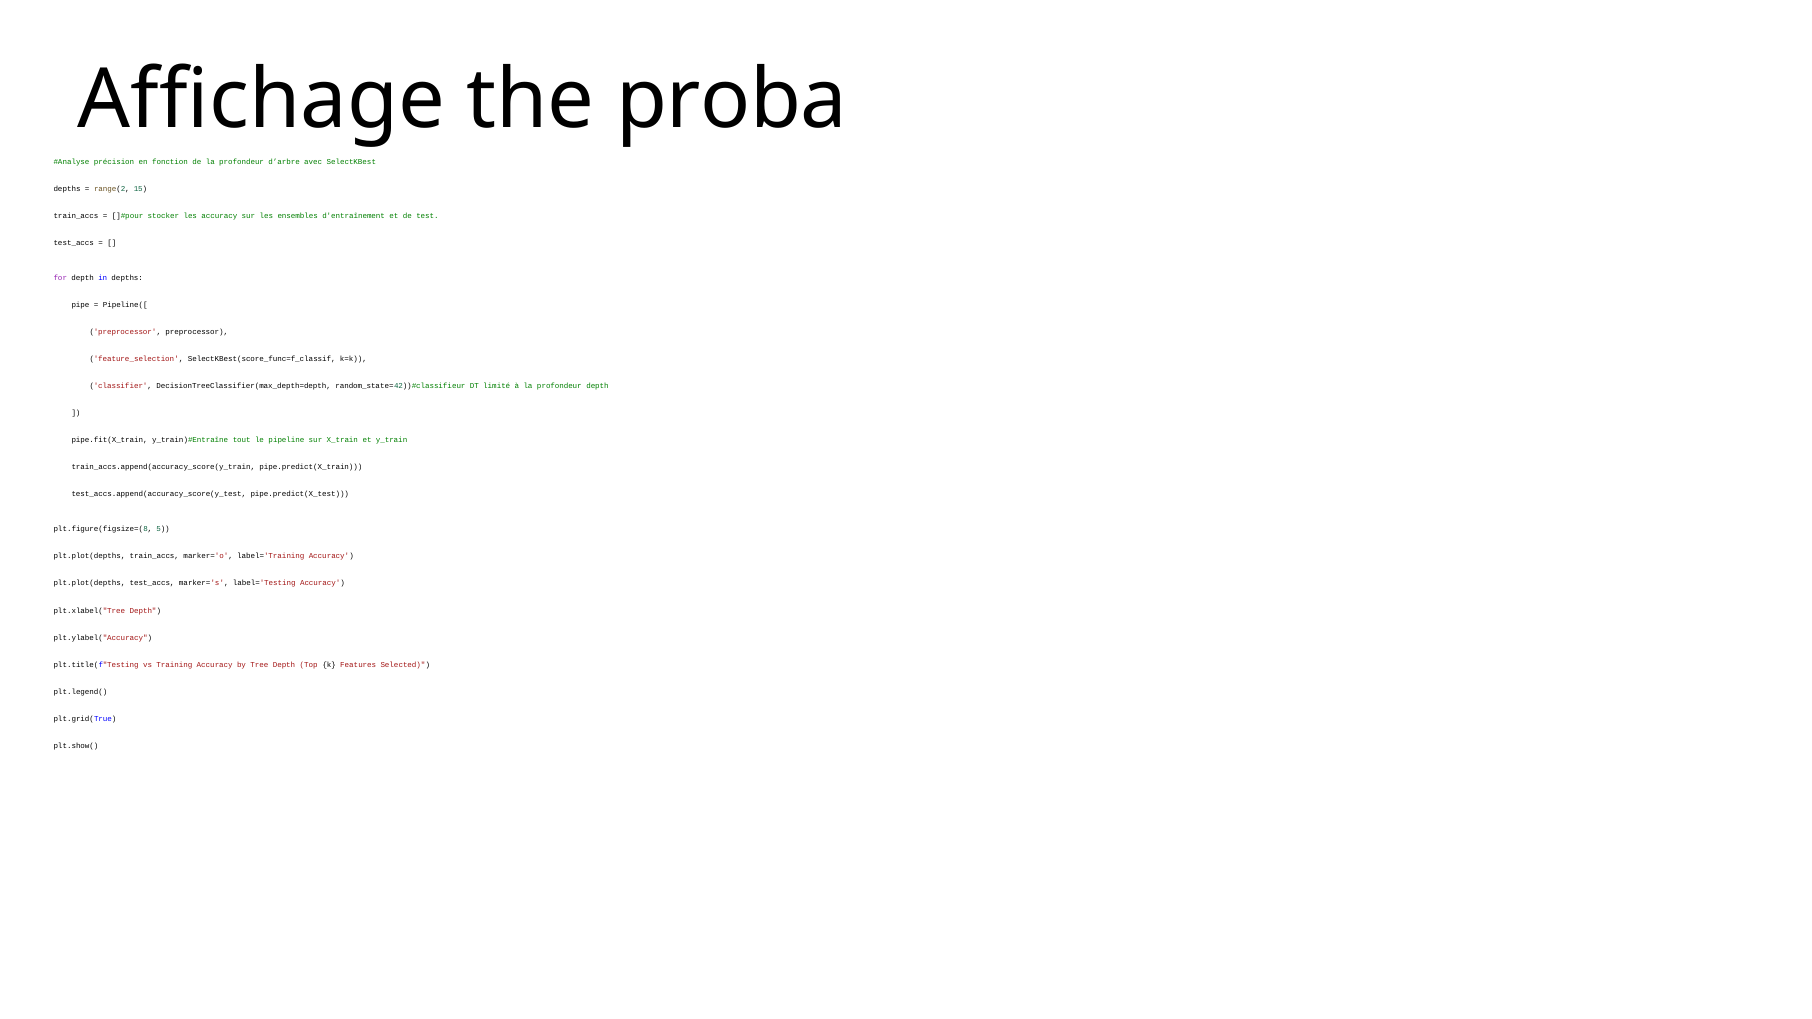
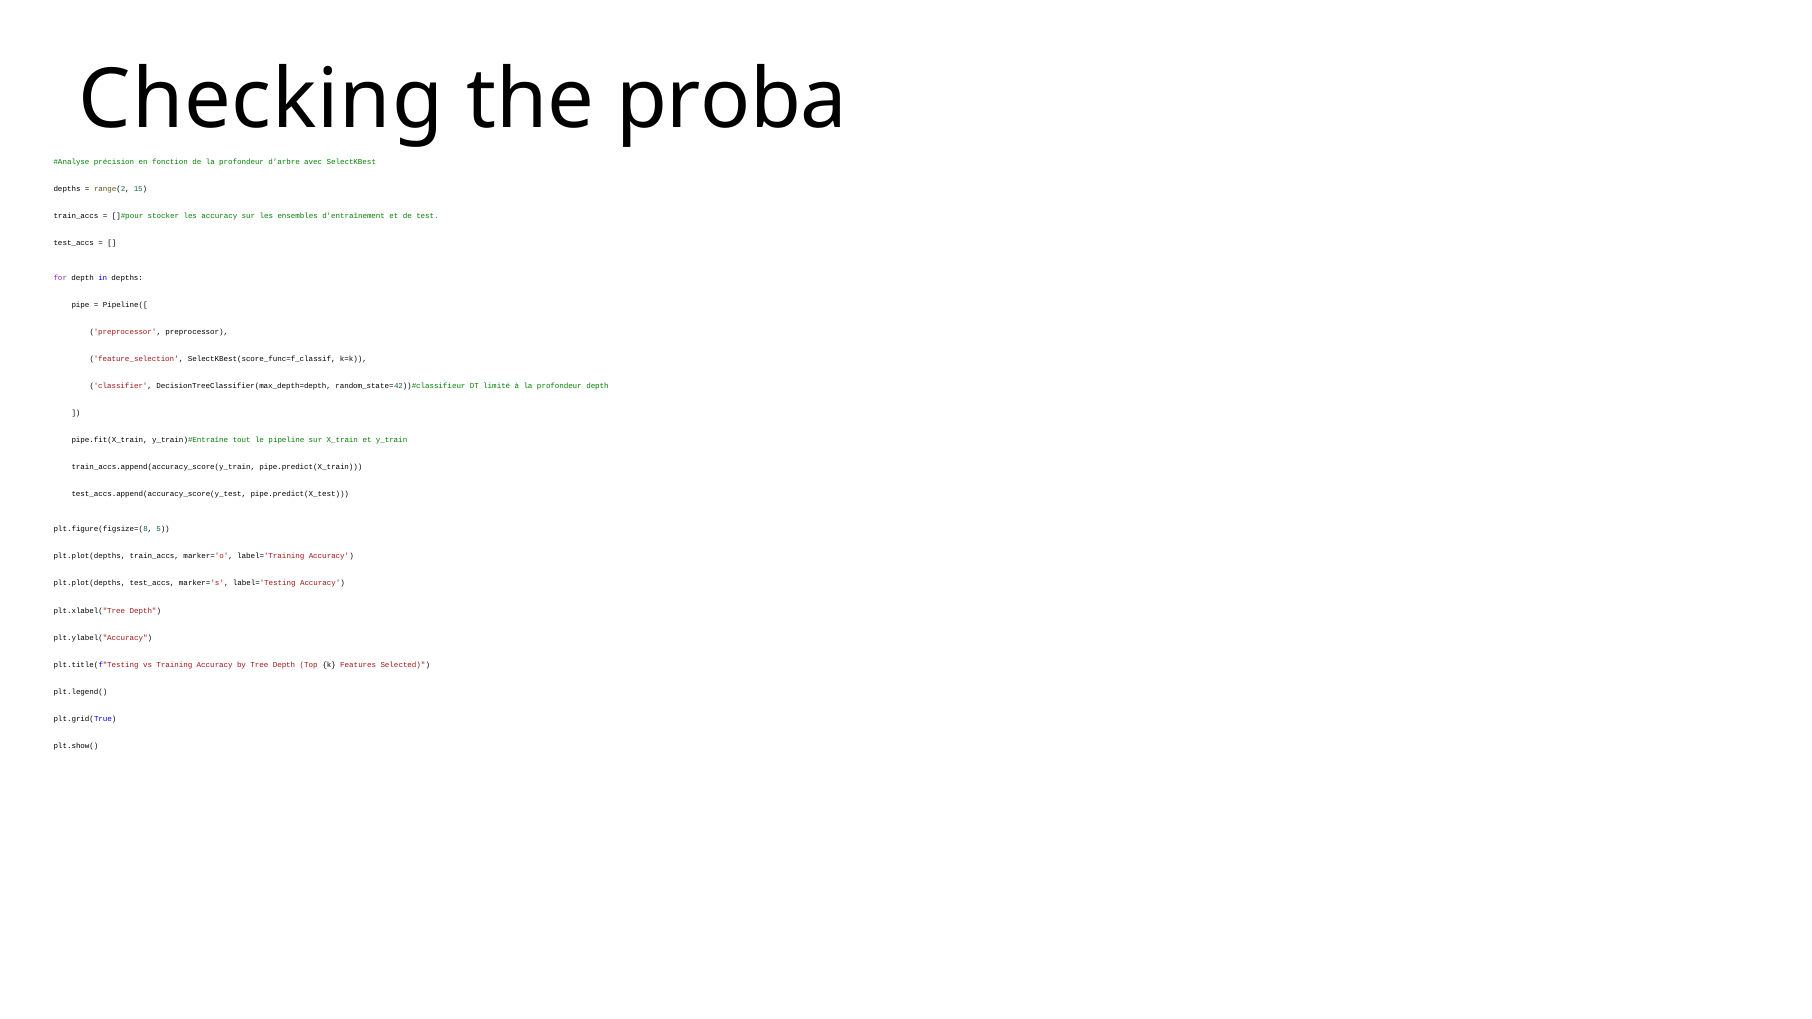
Affichage: Affichage -> Checking (261, 100)
